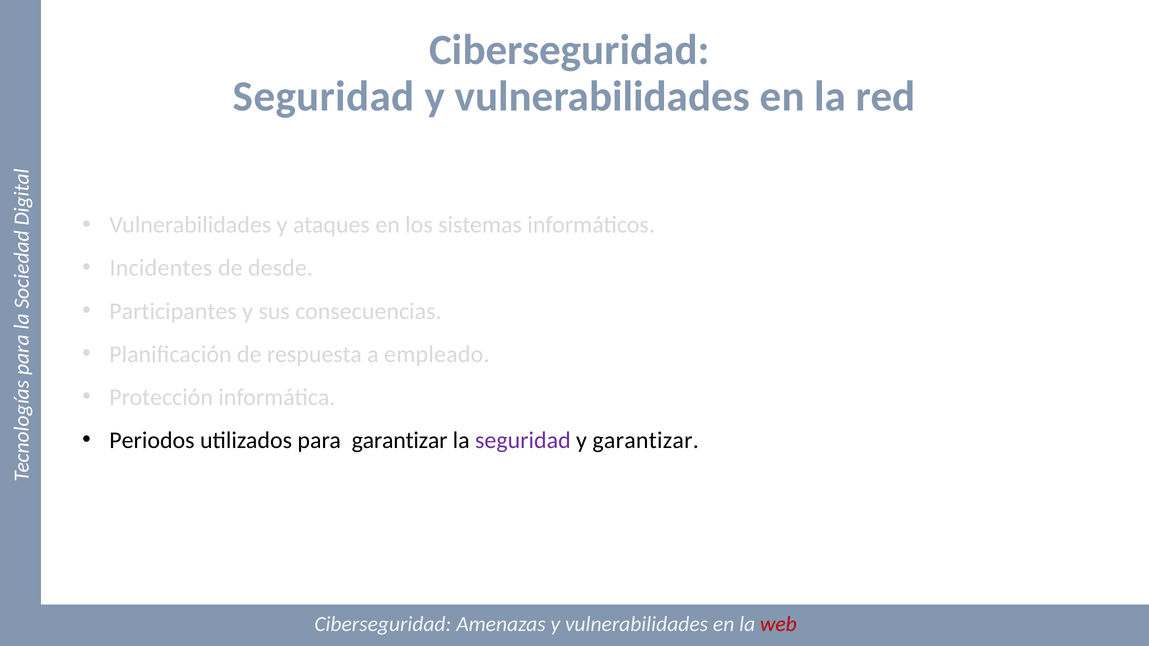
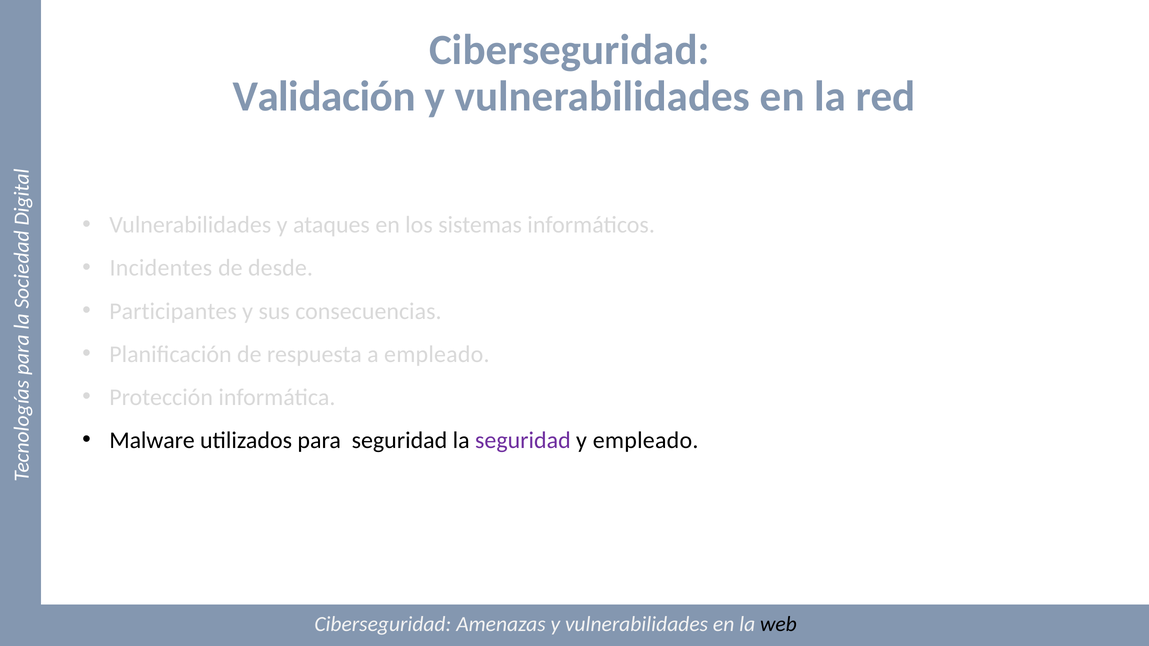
Seguridad: Seguridad -> Validación (324, 97)
Periodos: Periodos -> Malware (152, 441)
para garantizar: garantizar -> seguridad (399, 441)
y garantizar: garantizar -> empleado (646, 441)
web colour: red -> black (778, 624)
